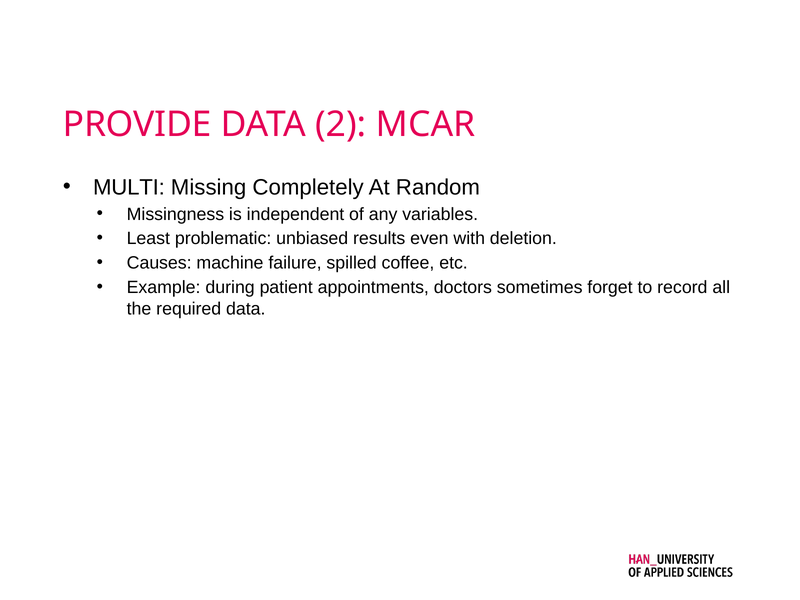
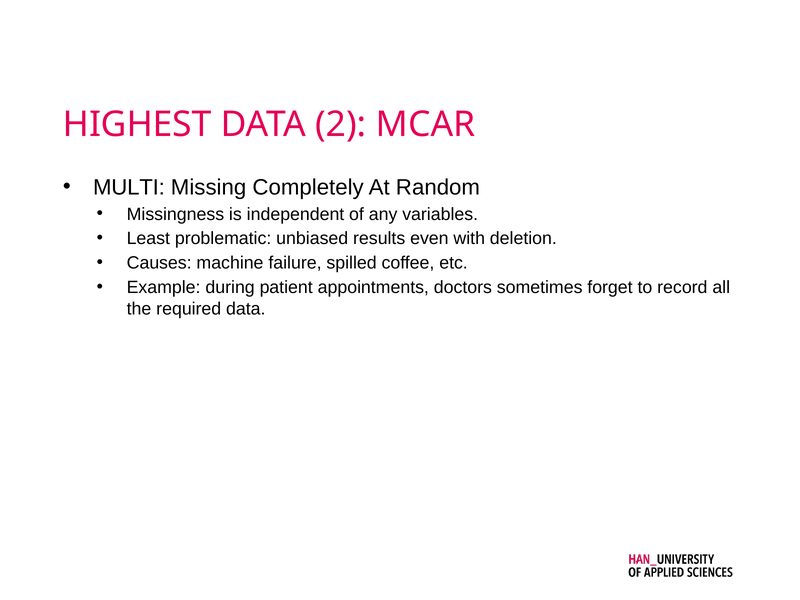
PROVIDE: PROVIDE -> HIGHEST (137, 124)
